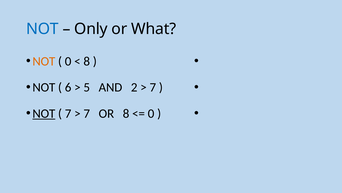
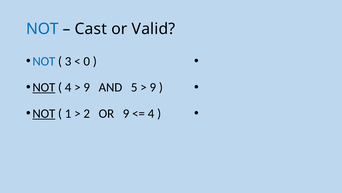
Only: Only -> Cast (91, 29)
What: What -> Valid (153, 29)
NOT colour: orange -> blue (44, 61)
0: 0 -> 3 (68, 61)
8: 8 -> 0 (87, 61)
NOT underline: none -> present (44, 87)
6: 6 -> 4 (68, 87)
5: 5 -> 9 (87, 87)
2: 2 -> 5 (134, 87)
7: 7 -> 9 (153, 87)
7: 7 -> 1 (68, 113)
7: 7 -> 2 (87, 113)
OR 8: 8 -> 9 (126, 113)
0: 0 -> 4 (151, 113)
